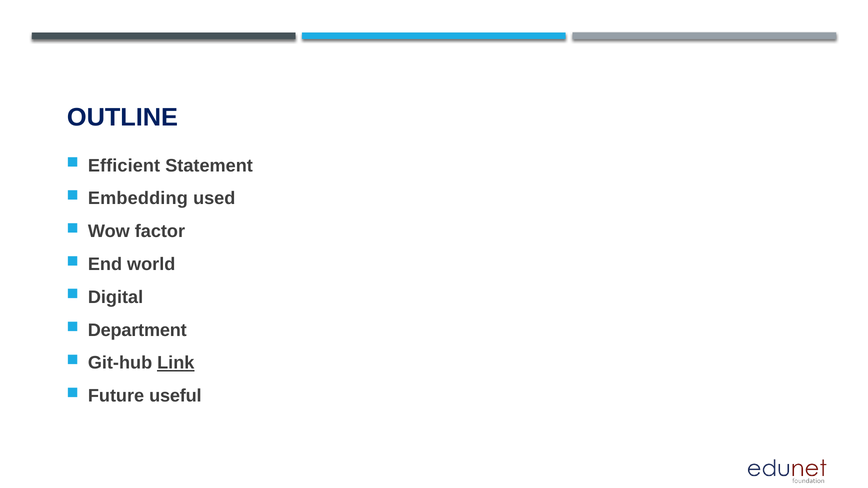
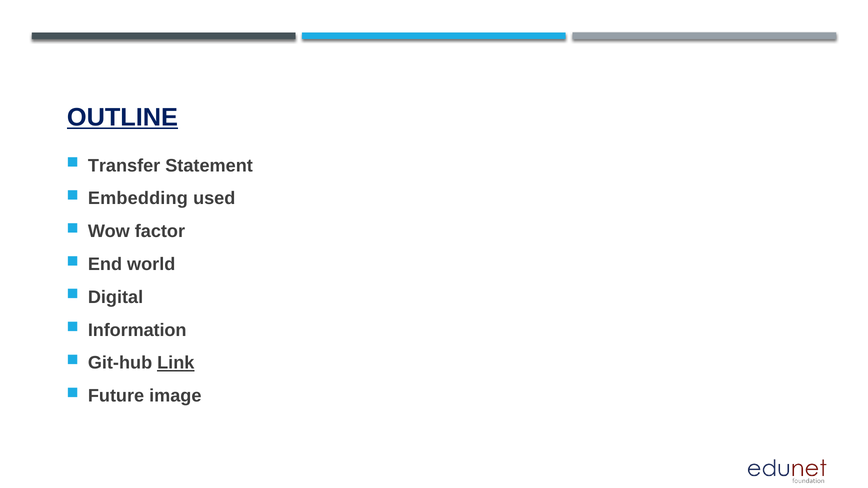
OUTLINE underline: none -> present (122, 117)
Efficient: Efficient -> Transfer (124, 166)
Department: Department -> Information (137, 330)
useful: useful -> image (175, 396)
